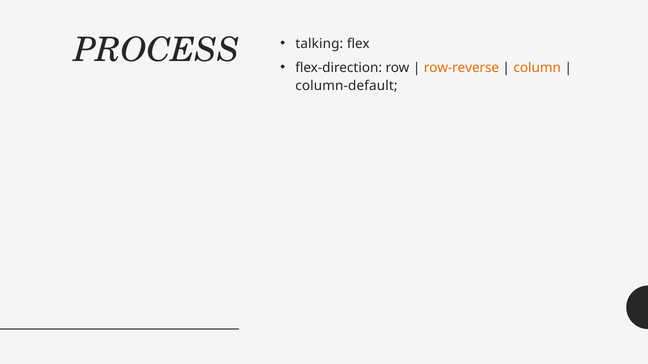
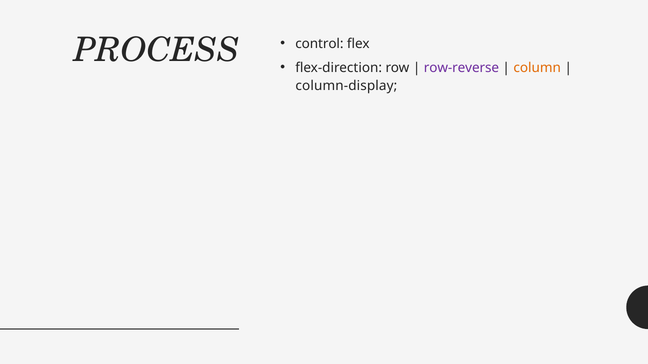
talking: talking -> control (319, 44)
row-reverse colour: orange -> purple (461, 68)
column-default: column-default -> column-display (346, 86)
